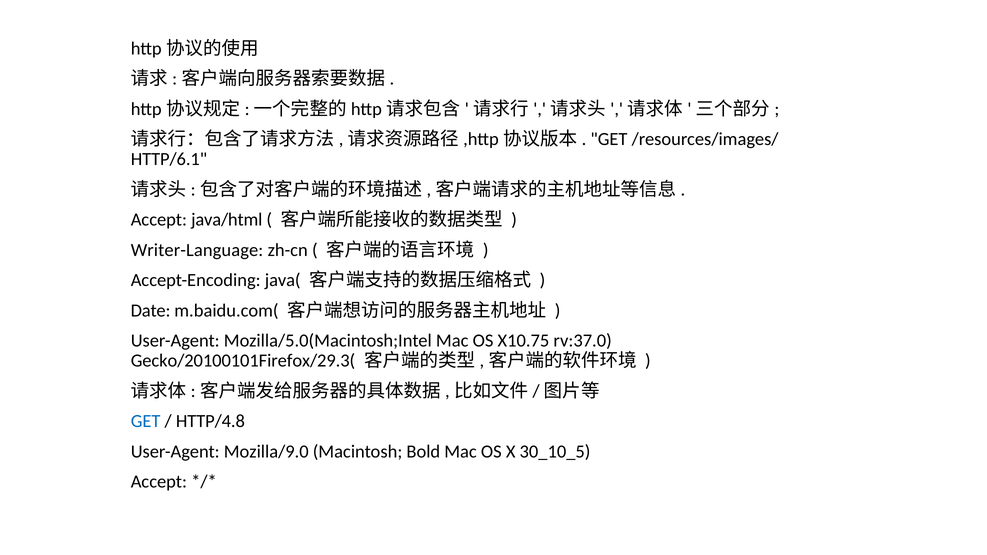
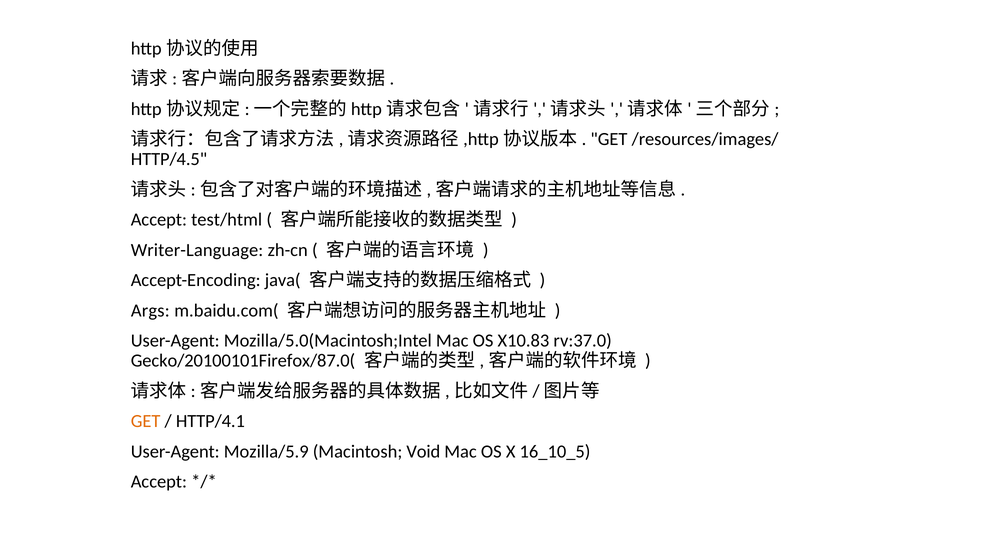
HTTP/6.1: HTTP/6.1 -> HTTP/4.5 (169, 159)
java/html: java/html -> test/html (227, 220)
Date: Date -> Args (150, 311)
X10.75: X10.75 -> X10.83 (523, 341)
Gecko/20100101Firefox/29.3(: Gecko/20100101Firefox/29.3( -> Gecko/20100101Firefox/87.0( (243, 361)
GET colour: blue -> orange (146, 421)
HTTP/4.8: HTTP/4.8 -> HTTP/4.1 (210, 421)
Mozilla/9.0: Mozilla/9.0 -> Mozilla/5.9 (266, 452)
Bold: Bold -> Void (423, 452)
30_10_5: 30_10_5 -> 16_10_5 (555, 452)
